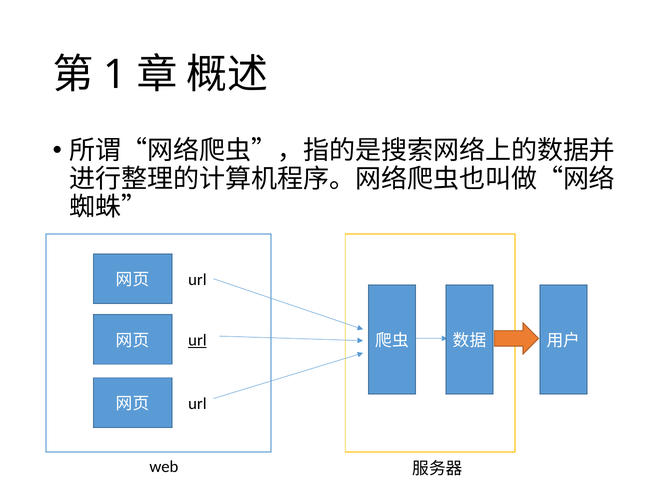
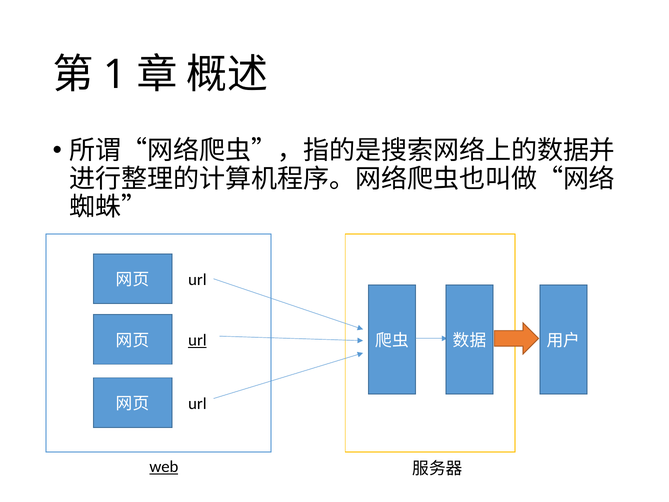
web underline: none -> present (164, 466)
